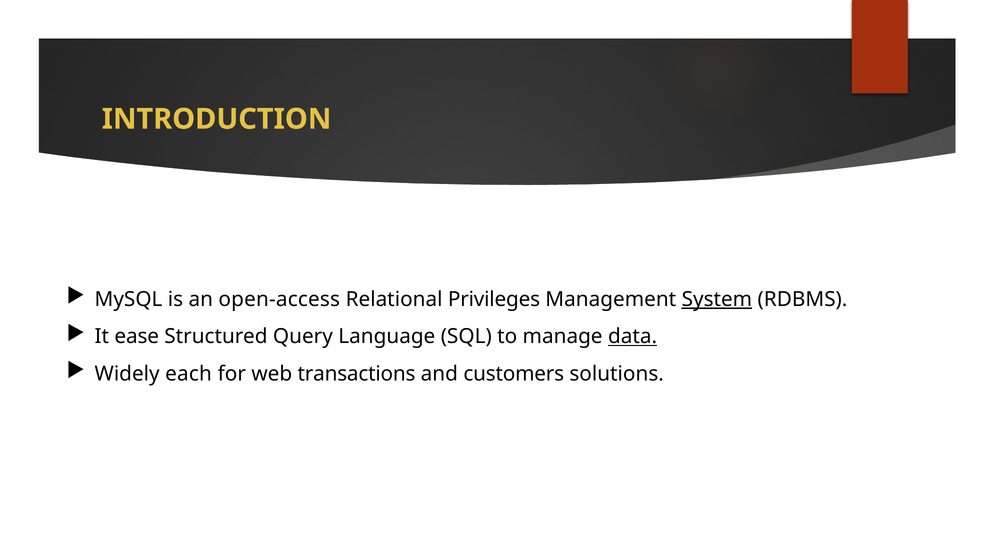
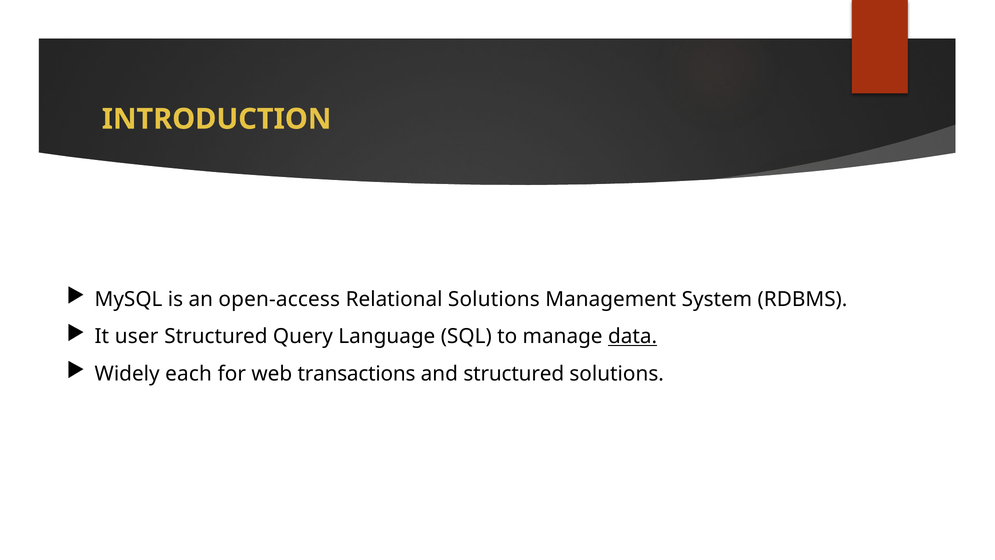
Relational Privileges: Privileges -> Solutions (494, 299)
System underline: present -> none (717, 299)
ease: ease -> user (137, 336)
and customers: customers -> structured (514, 374)
